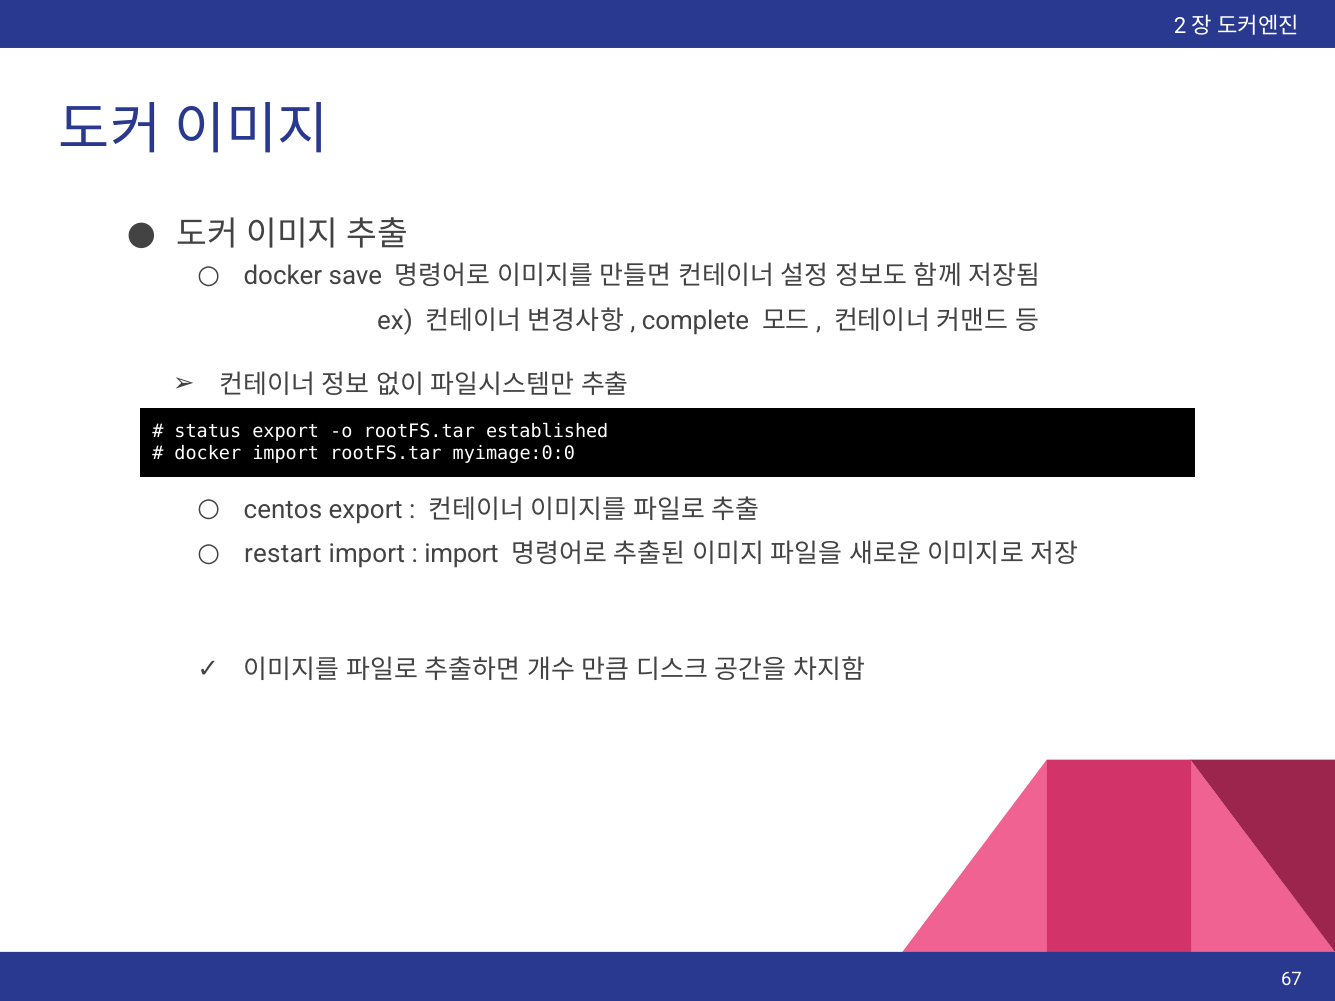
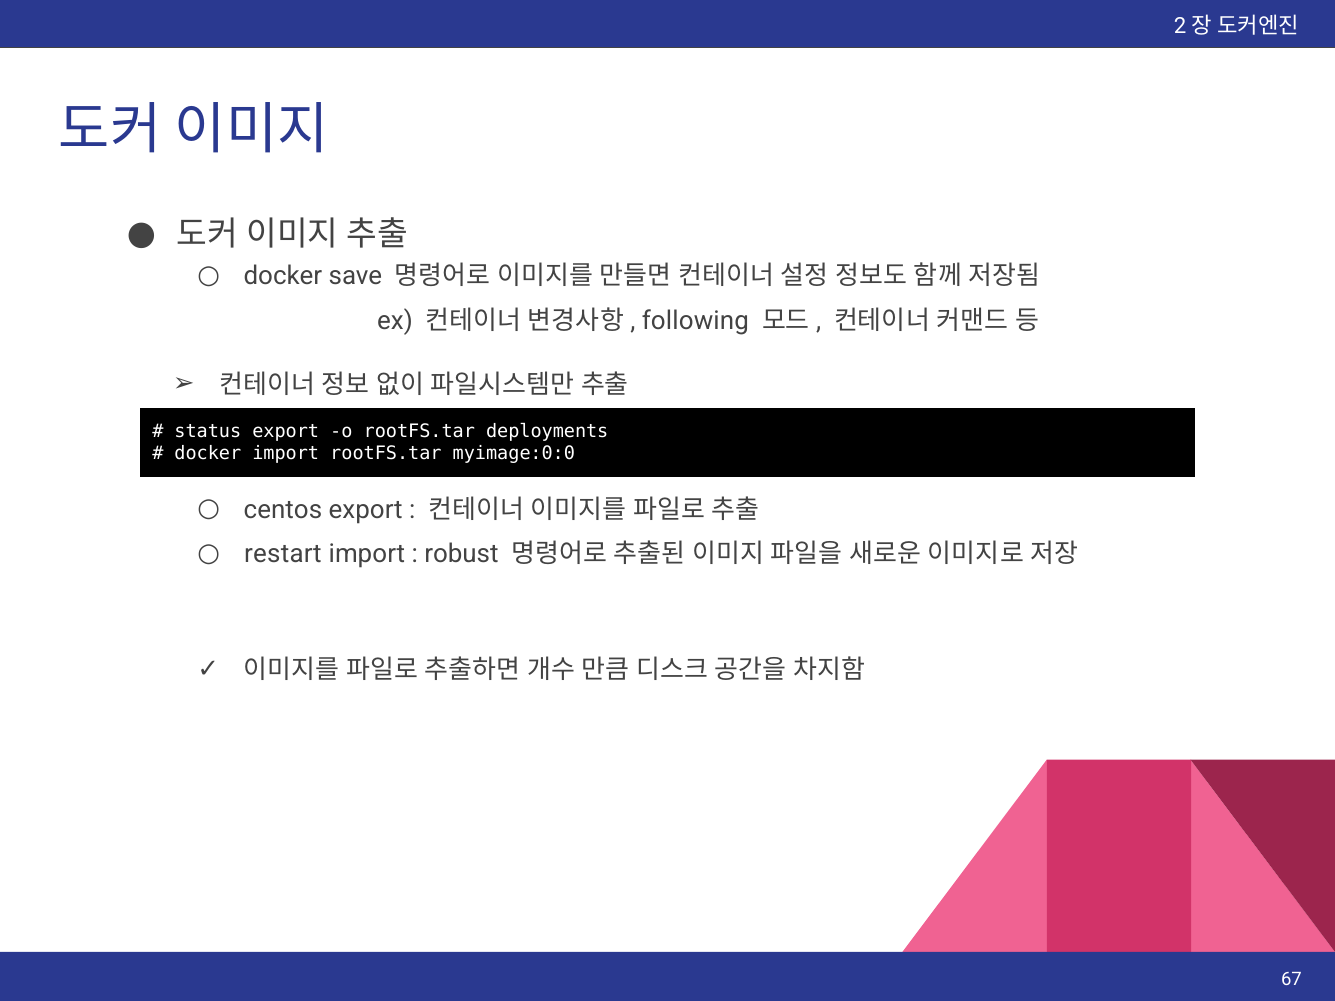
complete: complete -> following (695, 321)
established: established -> deployments (547, 432)
import: import -> robust (461, 554)
